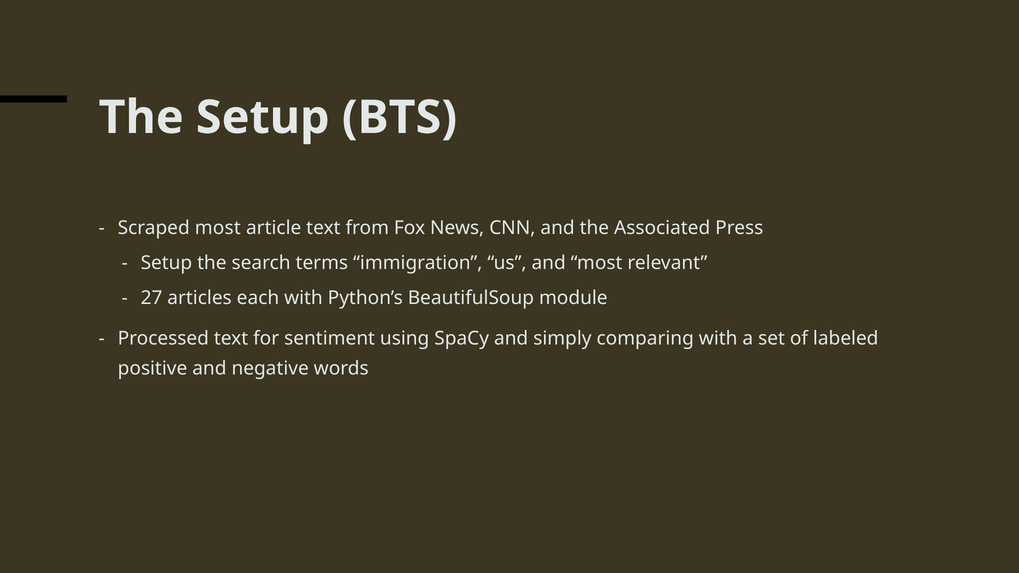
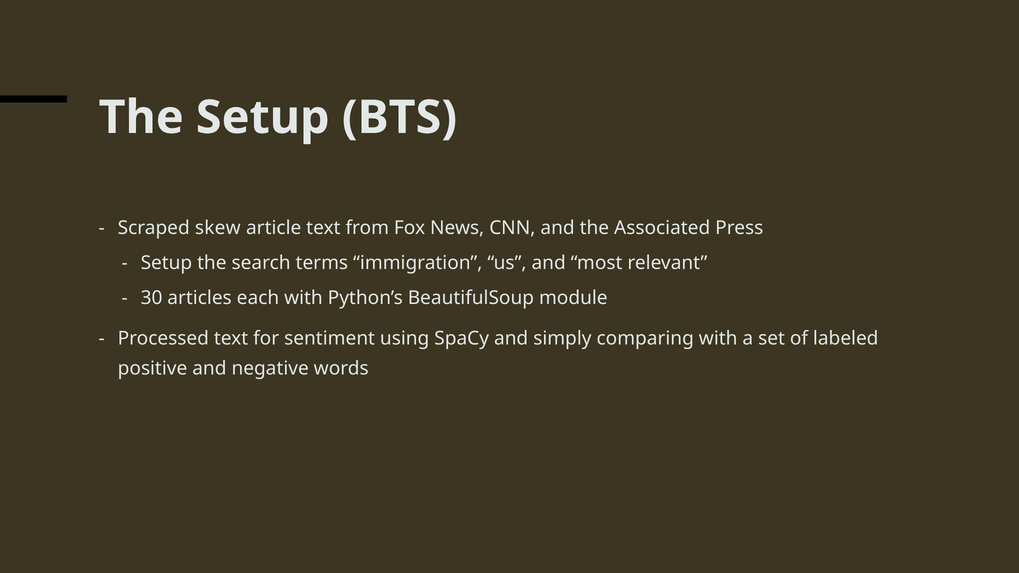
Scraped most: most -> skew (218, 228)
27: 27 -> 30 (152, 298)
